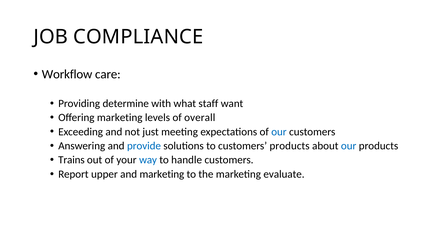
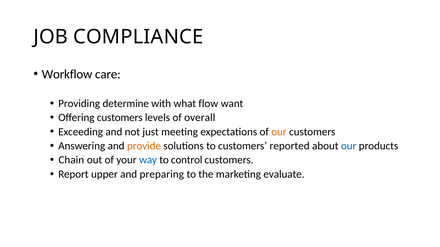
staff: staff -> flow (208, 104)
Offering marketing: marketing -> customers (120, 118)
our colour: blue -> orange (279, 132)
provide colour: blue -> orange (144, 146)
customers products: products -> reported (290, 146)
Trains: Trains -> Chain (71, 160)
handle: handle -> control (187, 160)
and marketing: marketing -> preparing (162, 175)
